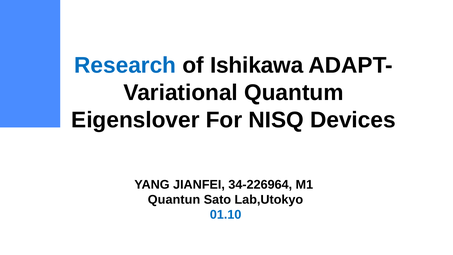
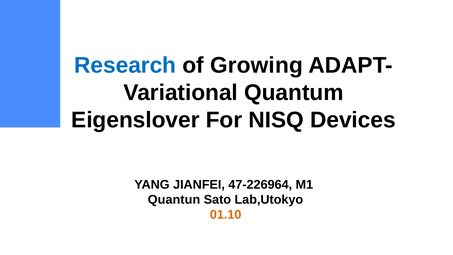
Ishikawa: Ishikawa -> Growing (256, 65)
34-226964: 34-226964 -> 47-226964 (260, 184)
01.10 colour: blue -> orange (226, 215)
